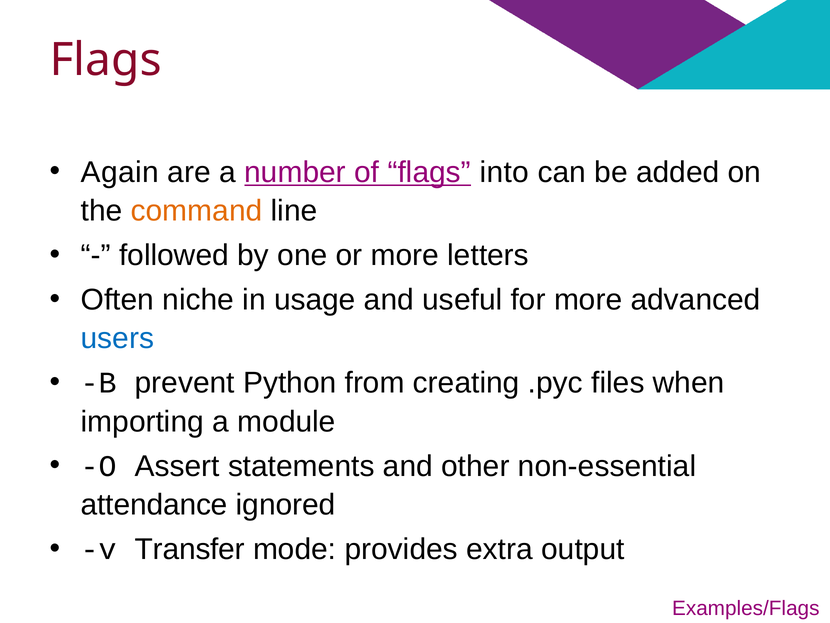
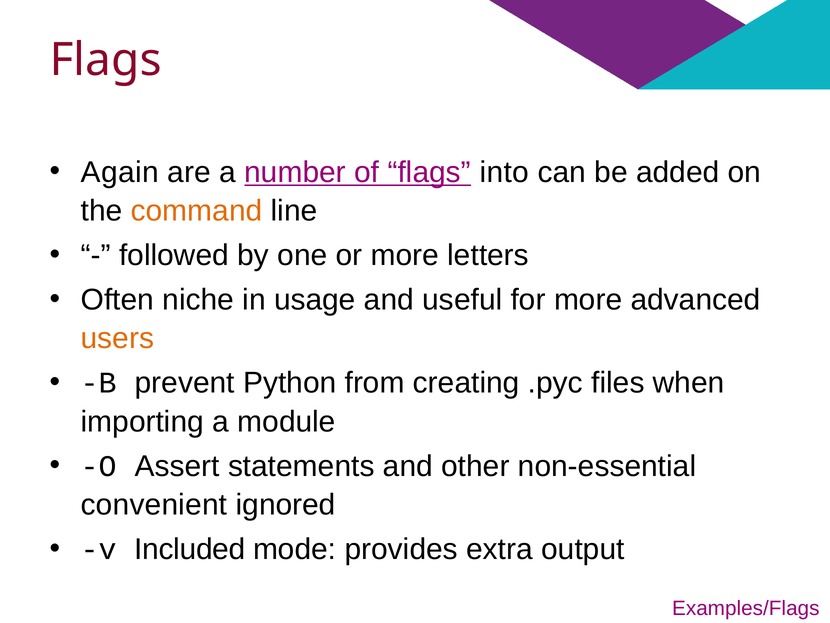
users colour: blue -> orange (117, 338)
attendance: attendance -> convenient (154, 504)
Transfer: Transfer -> Included (190, 549)
